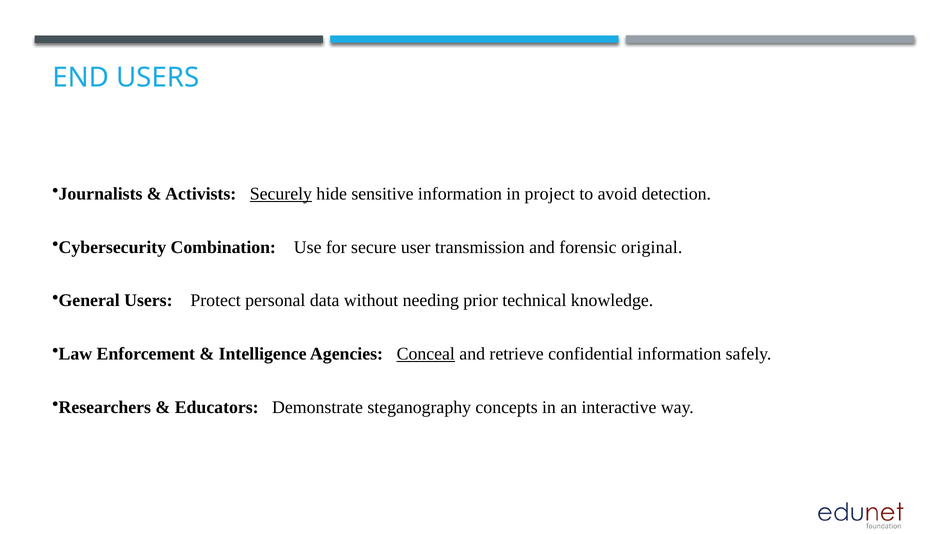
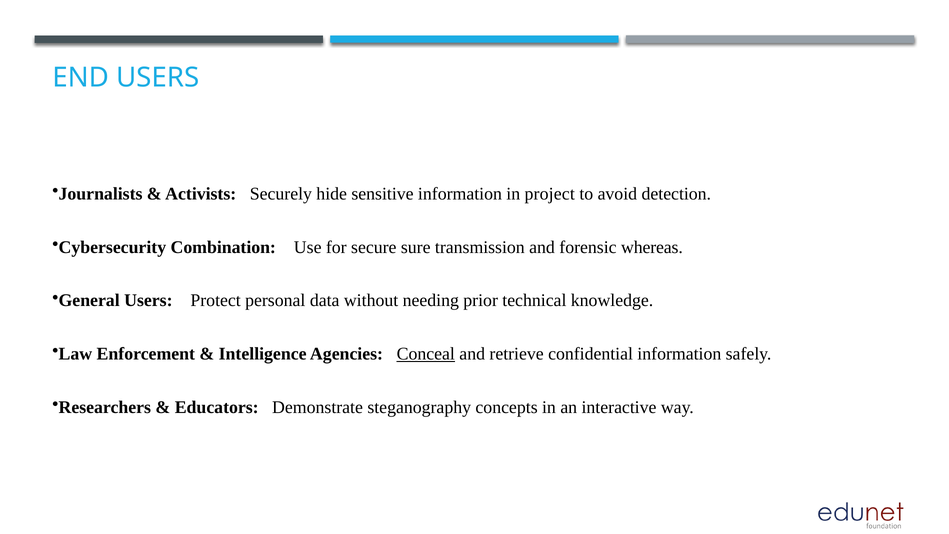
Securely underline: present -> none (281, 194)
user: user -> sure (416, 247)
original: original -> whereas (652, 247)
